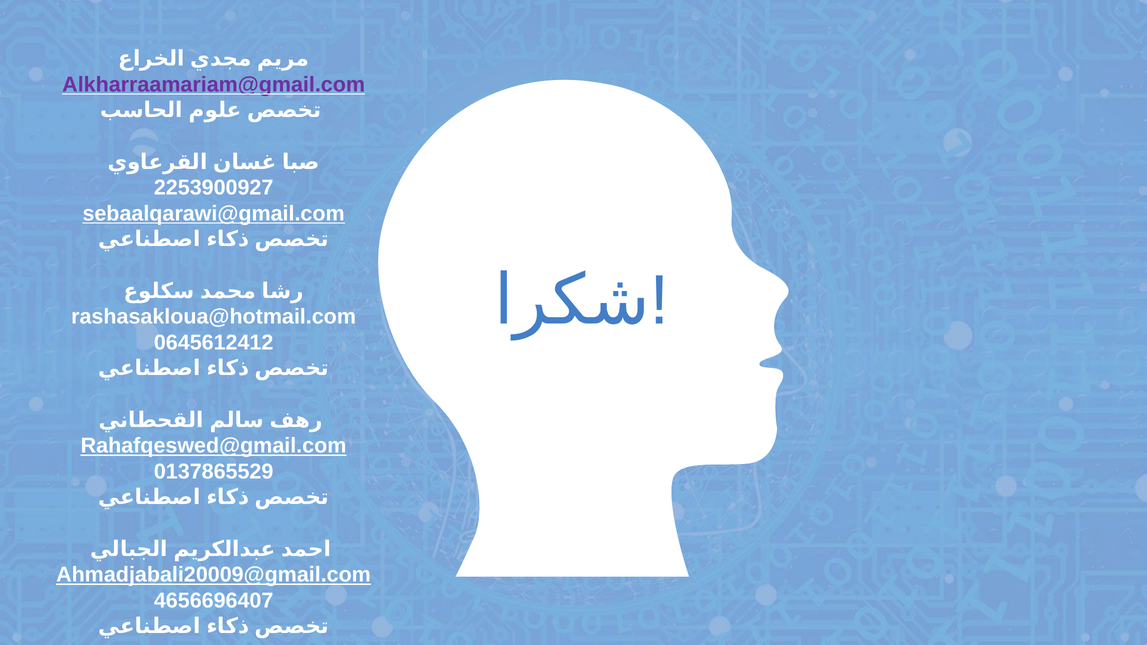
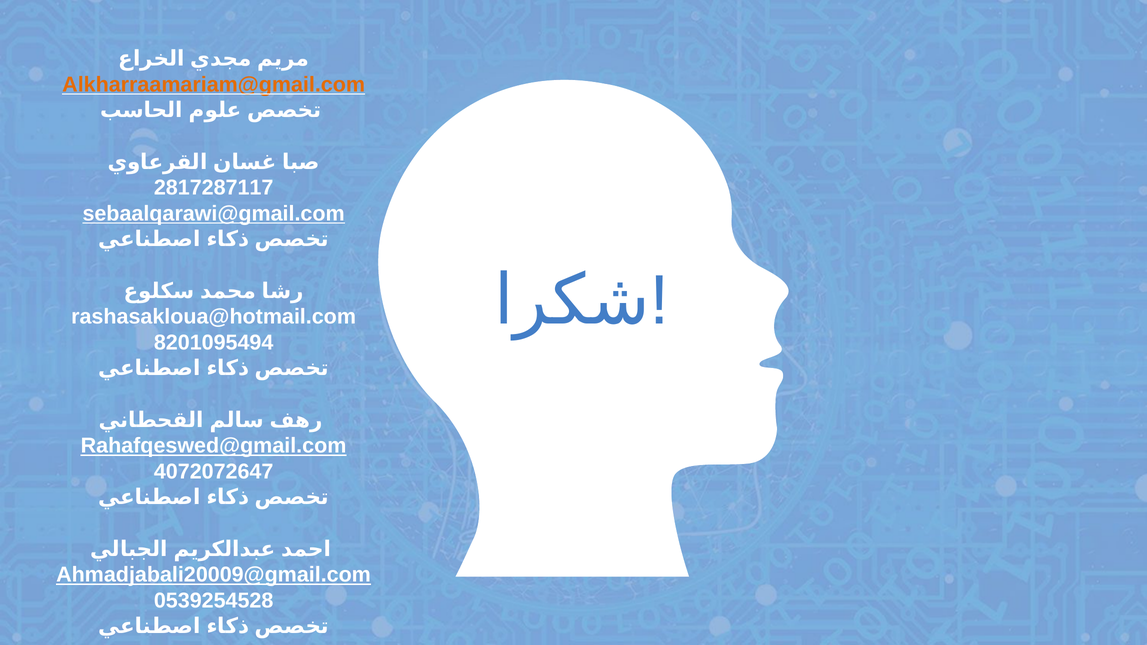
Alkharraamariam@gmail.com colour: purple -> orange (214, 85)
2253900927: 2253900927 -> 2817287117 (214, 188)
0645612412: 0645612412 -> 8201095494 (214, 343)
0137865529: 0137865529 -> 4072072647 (214, 472)
4656696407: 4656696407 -> 0539254528 (214, 601)
